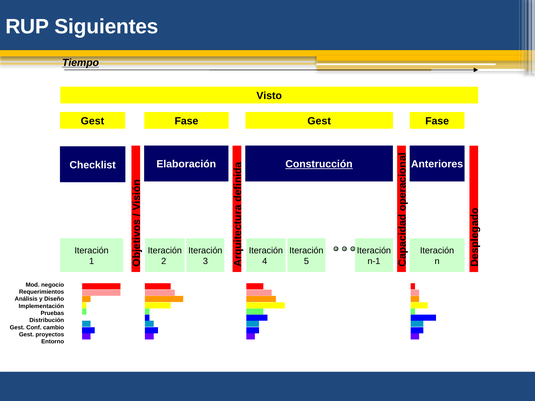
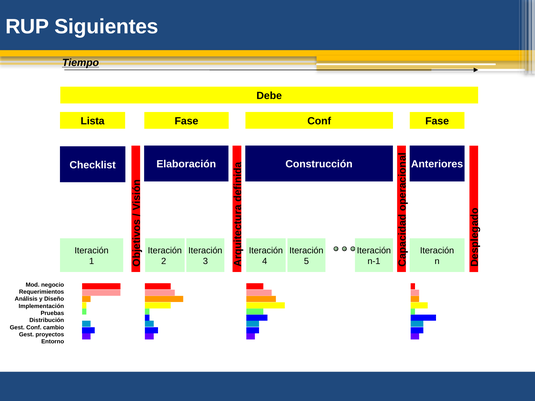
Visto: Visto -> Debe (269, 96)
Gest: Gest -> Lista (93, 121)
Fase Gest: Gest -> Conf (319, 121)
Construcción underline: present -> none (319, 164)
